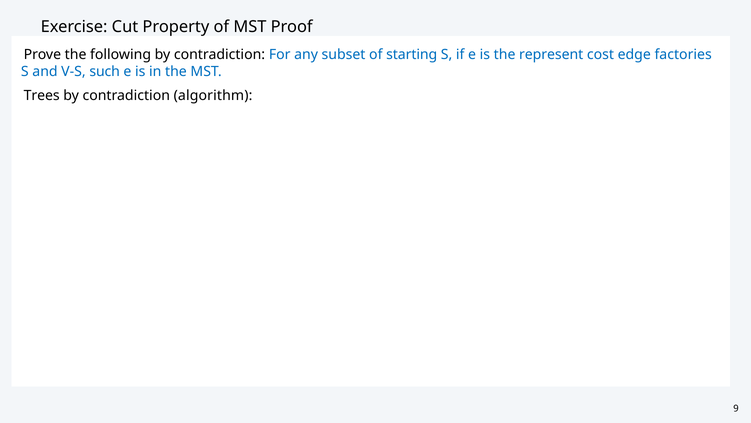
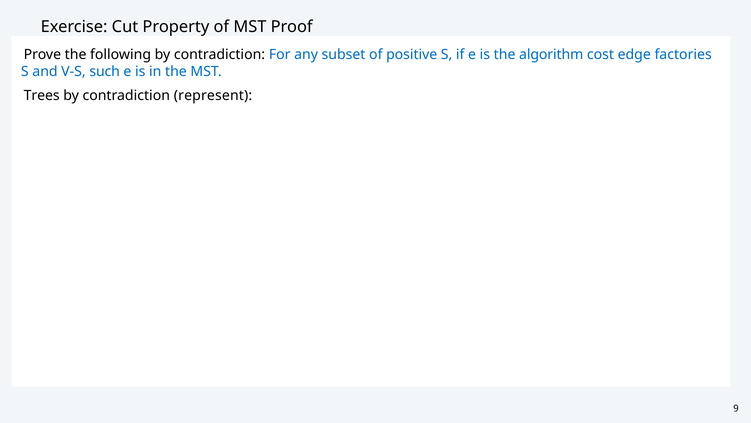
starting: starting -> positive (412, 55)
represent: represent -> algorithm (551, 55)
algorithm: algorithm -> represent (213, 95)
